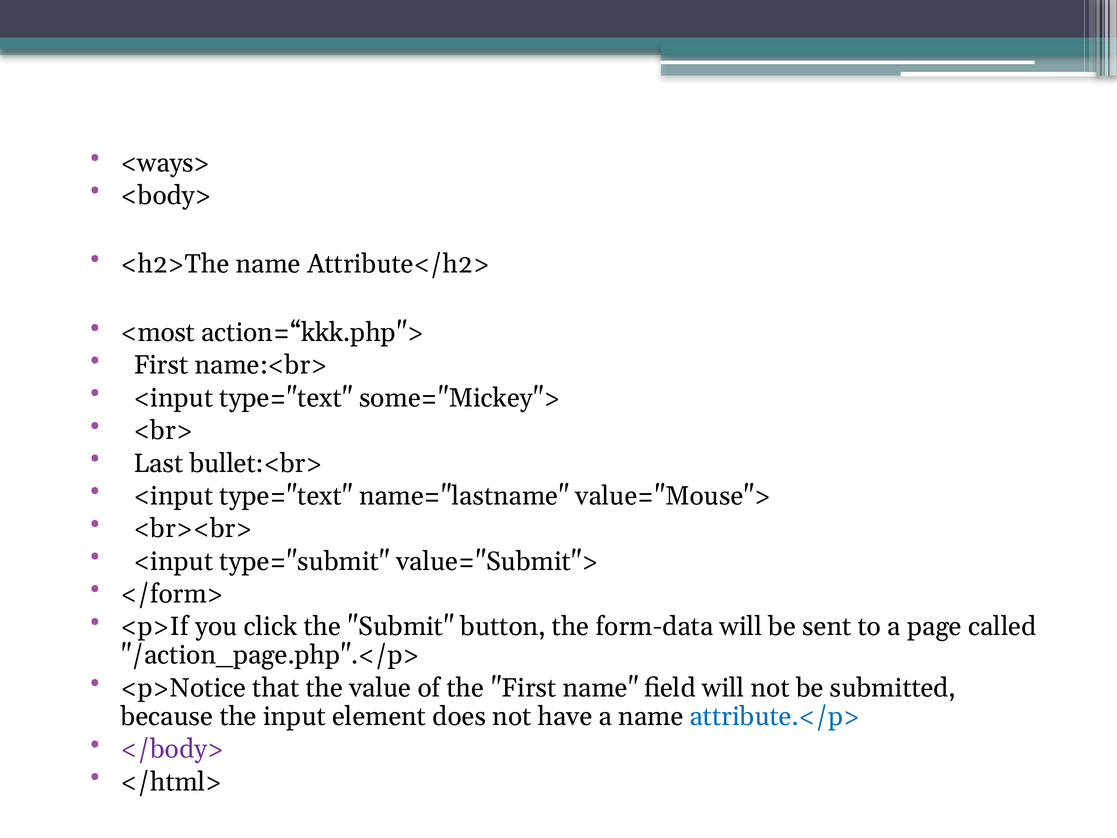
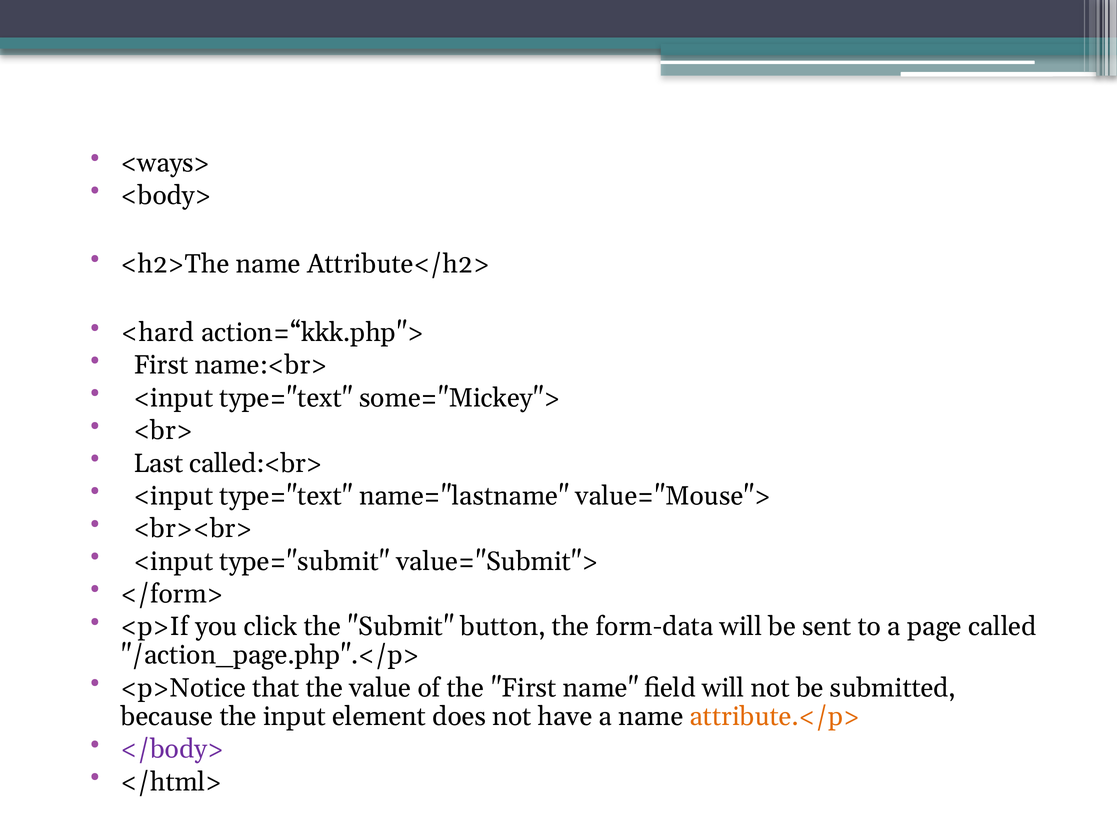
<most: <most -> <hard (158, 333)
bullet:<br>: bullet:<br> -> called:<br> (256, 463)
attribute.</p> colour: blue -> orange (775, 716)
